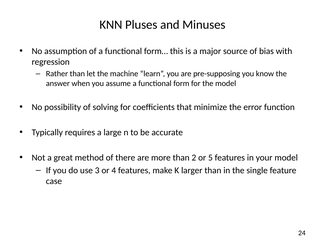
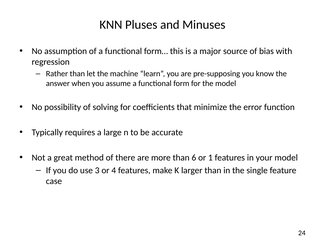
2: 2 -> 6 (194, 158)
5: 5 -> 1 (210, 158)
